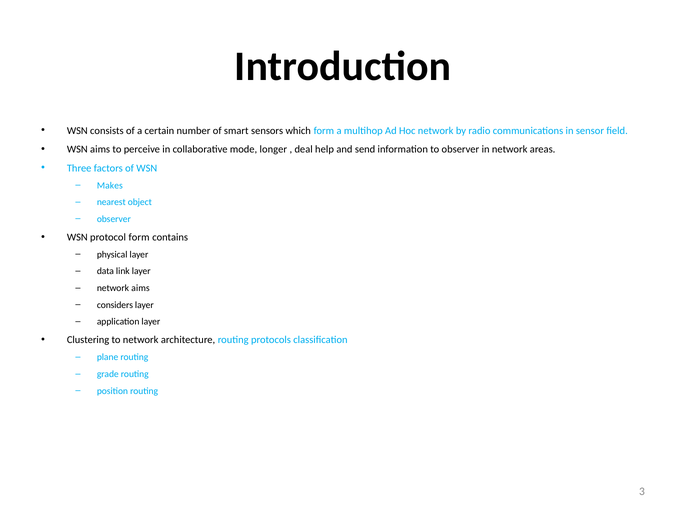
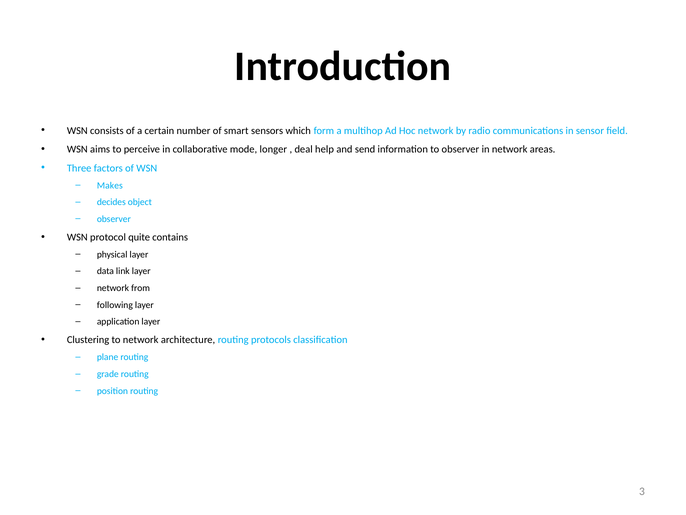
nearest: nearest -> decides (111, 202)
protocol form: form -> quite (139, 237)
network aims: aims -> from (141, 288)
considers: considers -> following (115, 305)
